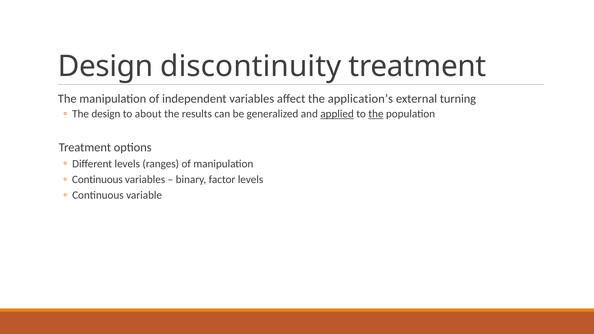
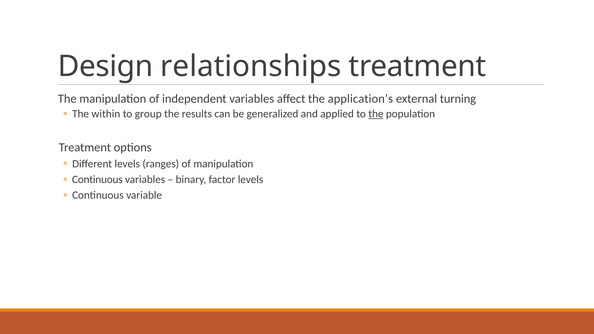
discontinuity: discontinuity -> relationships (251, 67)
The design: design -> within (106, 114)
about: about -> group (148, 114)
applied underline: present -> none (337, 114)
